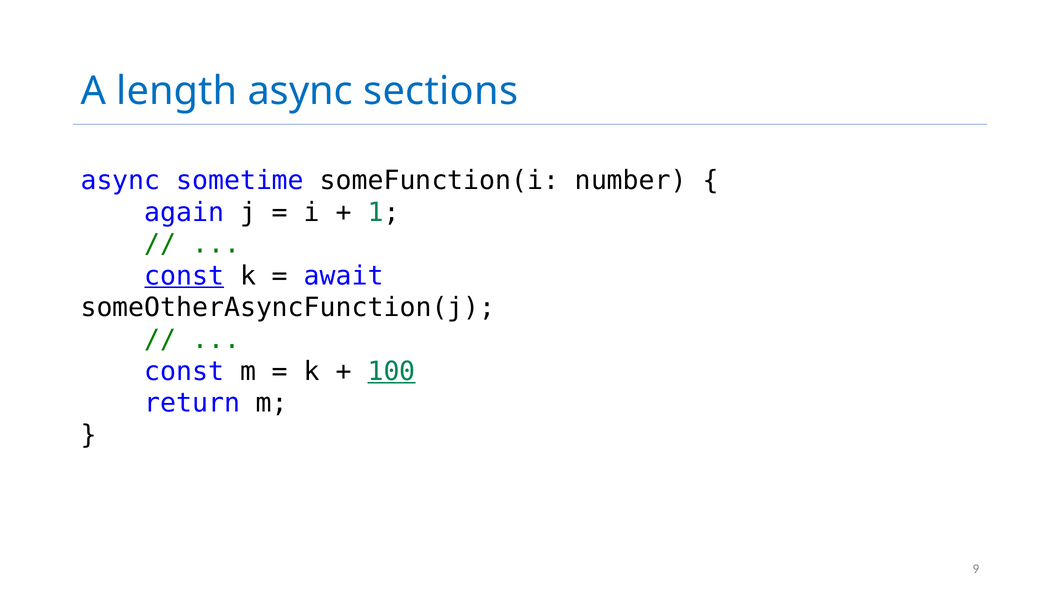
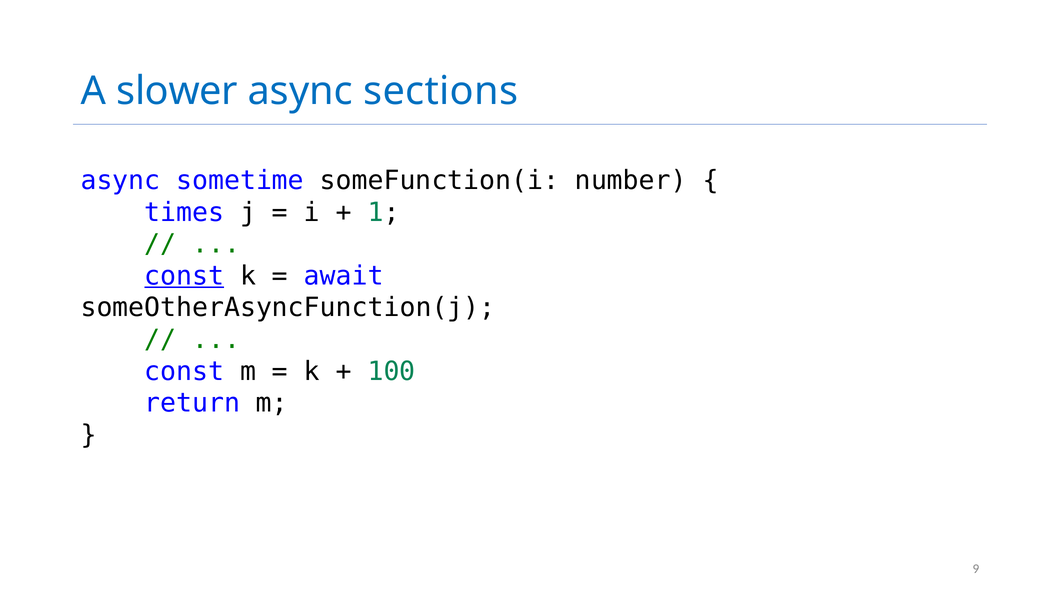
length: length -> slower (177, 91)
again: again -> times (184, 212)
100 underline: present -> none (392, 371)
